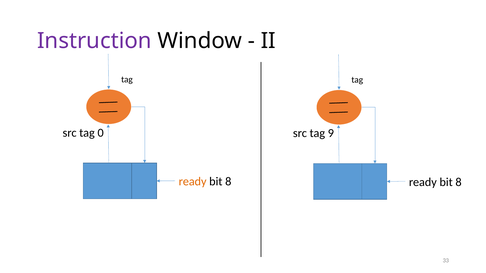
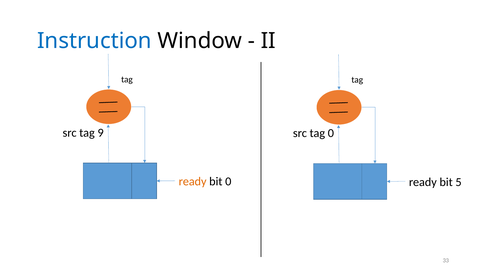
Instruction colour: purple -> blue (94, 41)
0: 0 -> 9 (101, 133)
tag 9: 9 -> 0 (331, 134)
8: 8 -> 0 (228, 182)
8: 8 -> 5 (459, 182)
